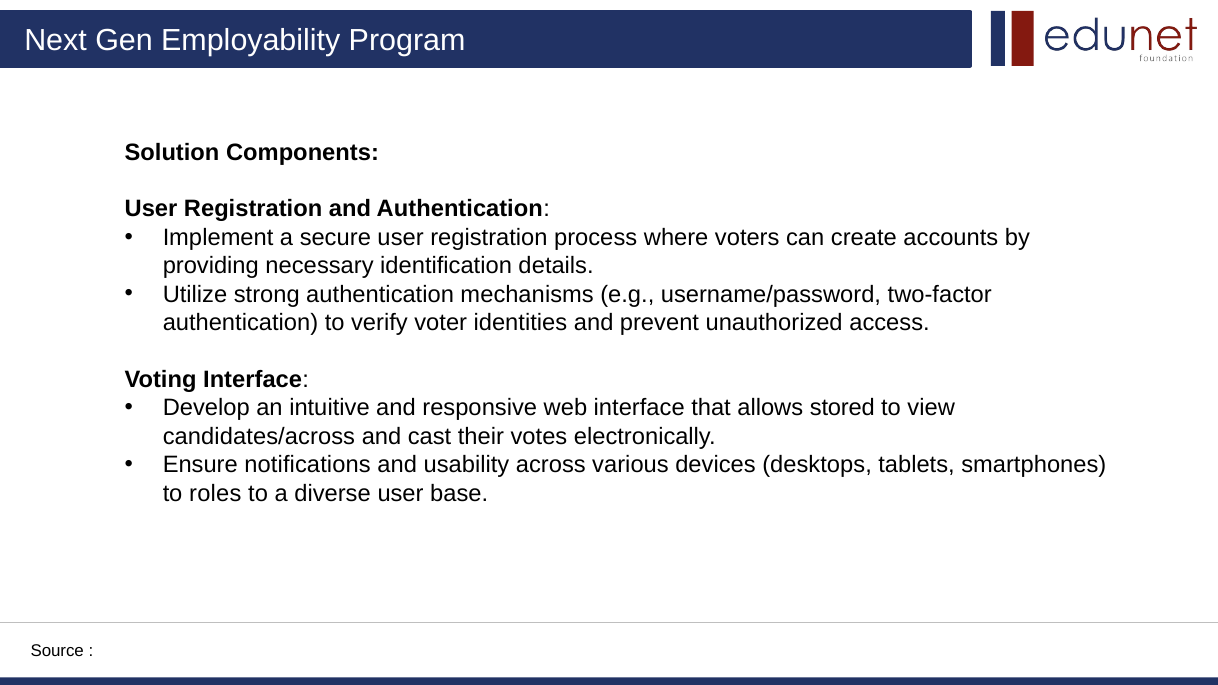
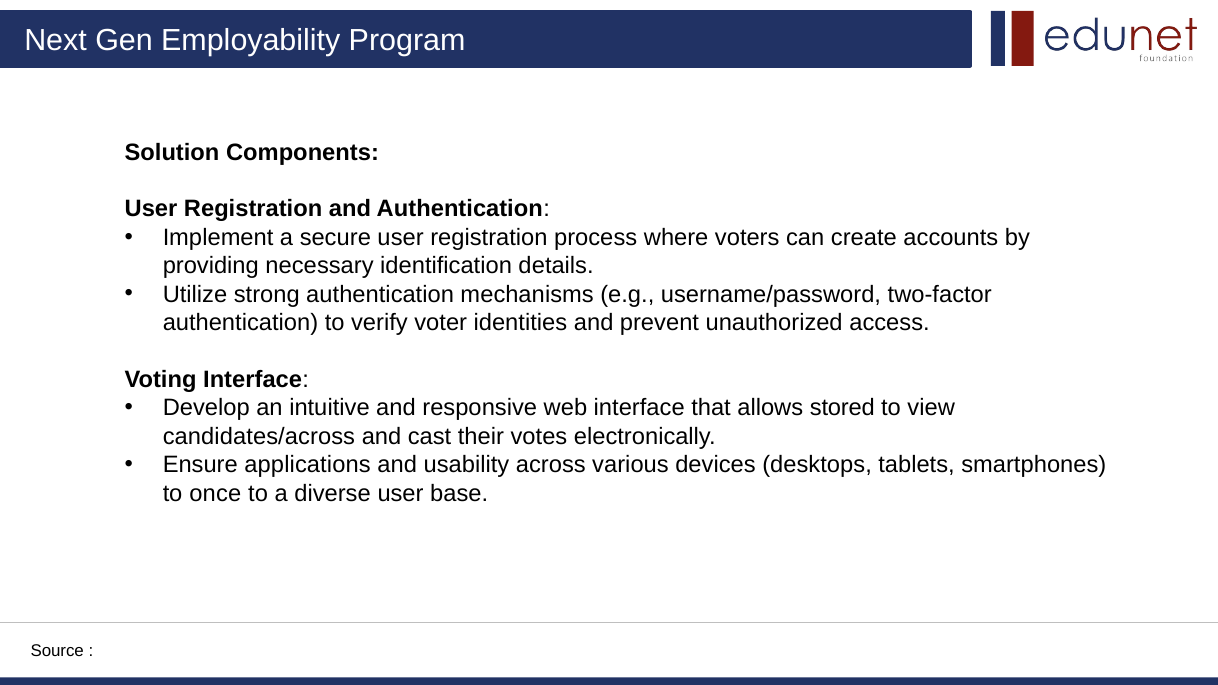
notifications: notifications -> applications (308, 465)
roles: roles -> once (215, 493)
